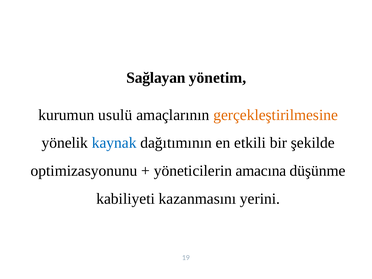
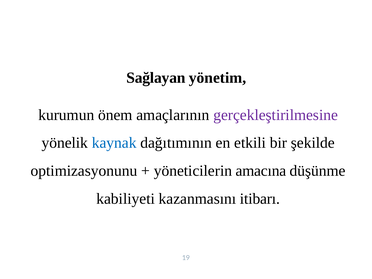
usulü: usulü -> önem (115, 115)
gerçekleştirilmesine colour: orange -> purple (276, 115)
yerini: yerini -> itibarı (260, 199)
